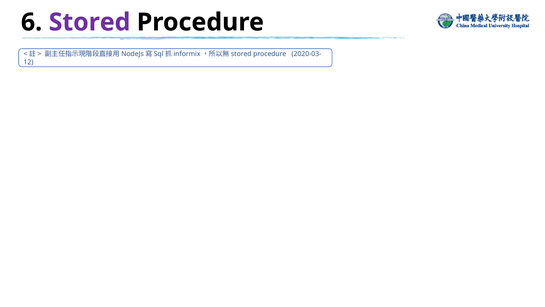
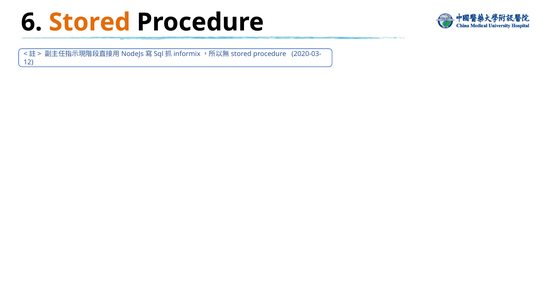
Stored colour: purple -> orange (90, 22)
